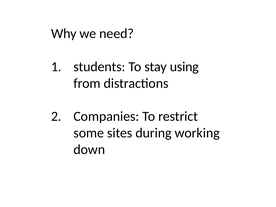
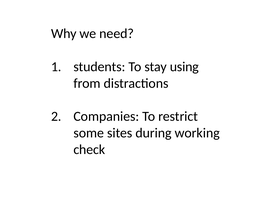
down: down -> check (89, 150)
